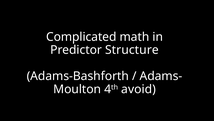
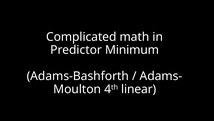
Structure: Structure -> Minimum (132, 50)
avoid: avoid -> linear (139, 89)
